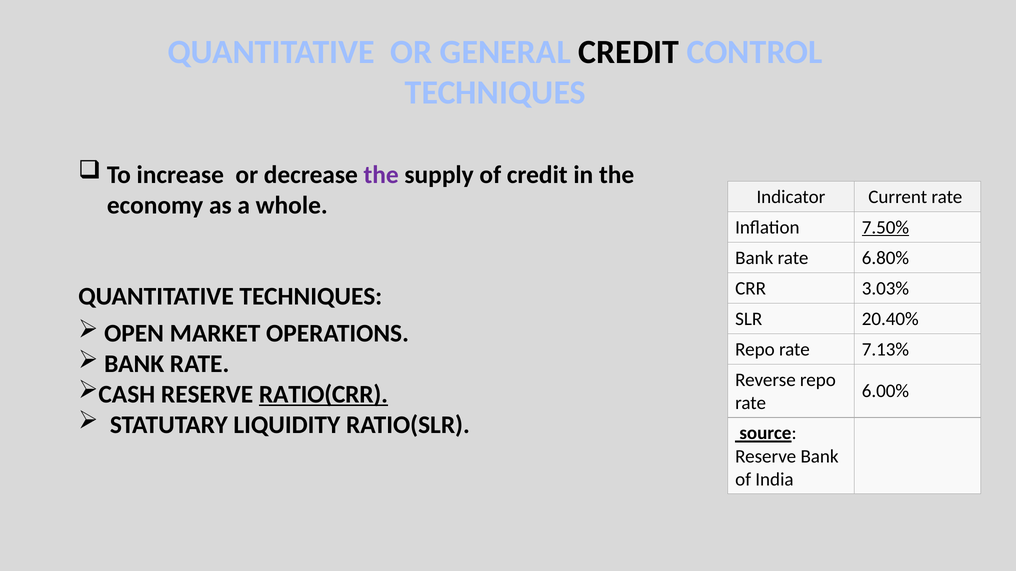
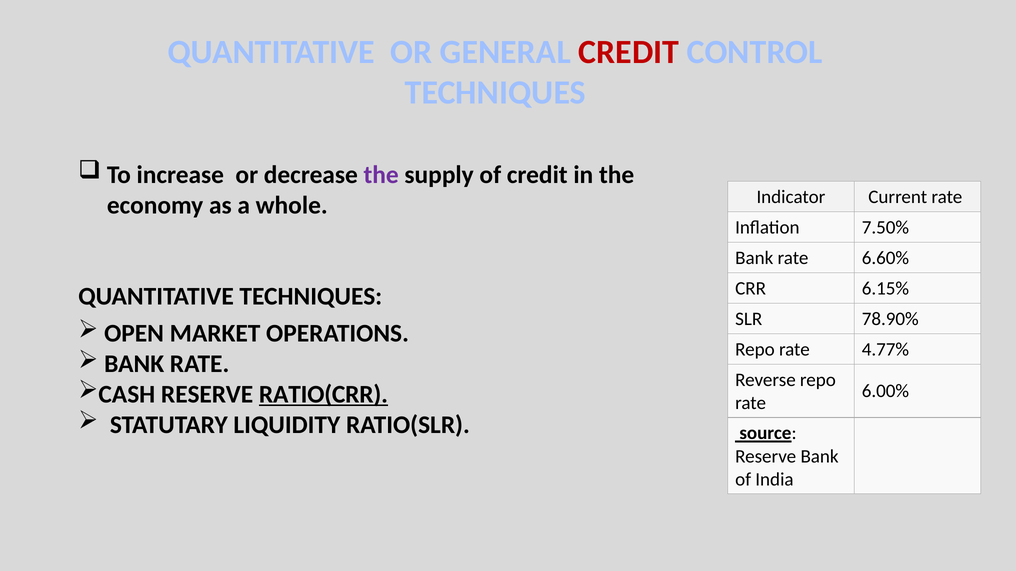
CREDIT colour: black -> red (629, 52)
7.50% underline: present -> none (885, 228)
6.80%: 6.80% -> 6.60% (885, 258)
3.03%: 3.03% -> 6.15% (885, 289)
20.40%: 20.40% -> 78.90% (890, 319)
7.13%: 7.13% -> 4.77% (885, 350)
